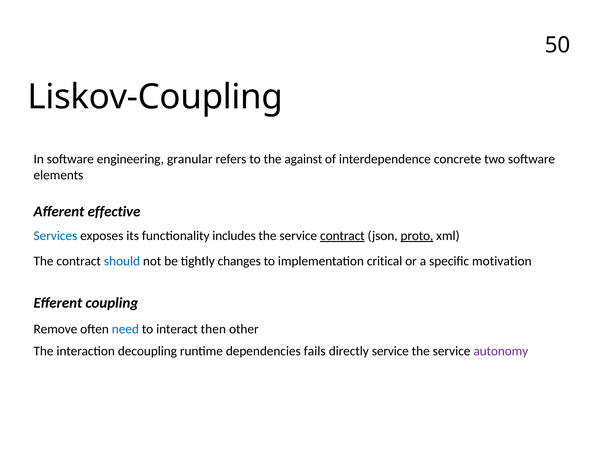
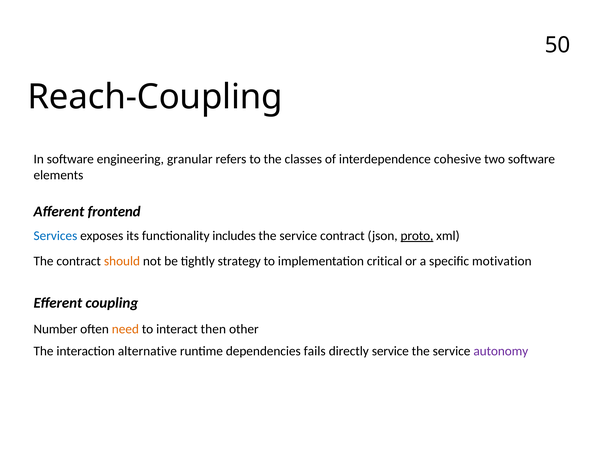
Liskov-Coupling: Liskov-Coupling -> Reach-Coupling (155, 97)
against: against -> classes (303, 159)
concrete: concrete -> cohesive (458, 159)
effective: effective -> frontend (114, 211)
contract underline: present -> none (342, 236)
should colour: blue -> orange (122, 261)
changes: changes -> strategy (239, 261)
Remove: Remove -> Number (55, 329)
need colour: blue -> orange (125, 329)
decoupling: decoupling -> alternative (147, 351)
